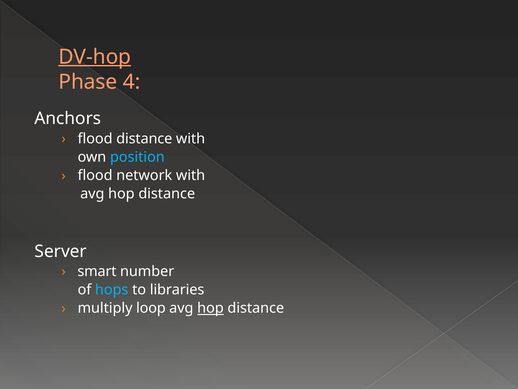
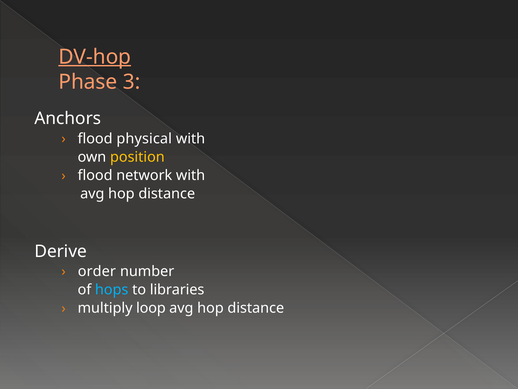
4: 4 -> 3 (132, 82)
flood distance: distance -> physical (144, 138)
position colour: light blue -> yellow (137, 157)
Server: Server -> Derive (61, 251)
smart: smart -> order (97, 271)
hop underline: present -> none (210, 308)
